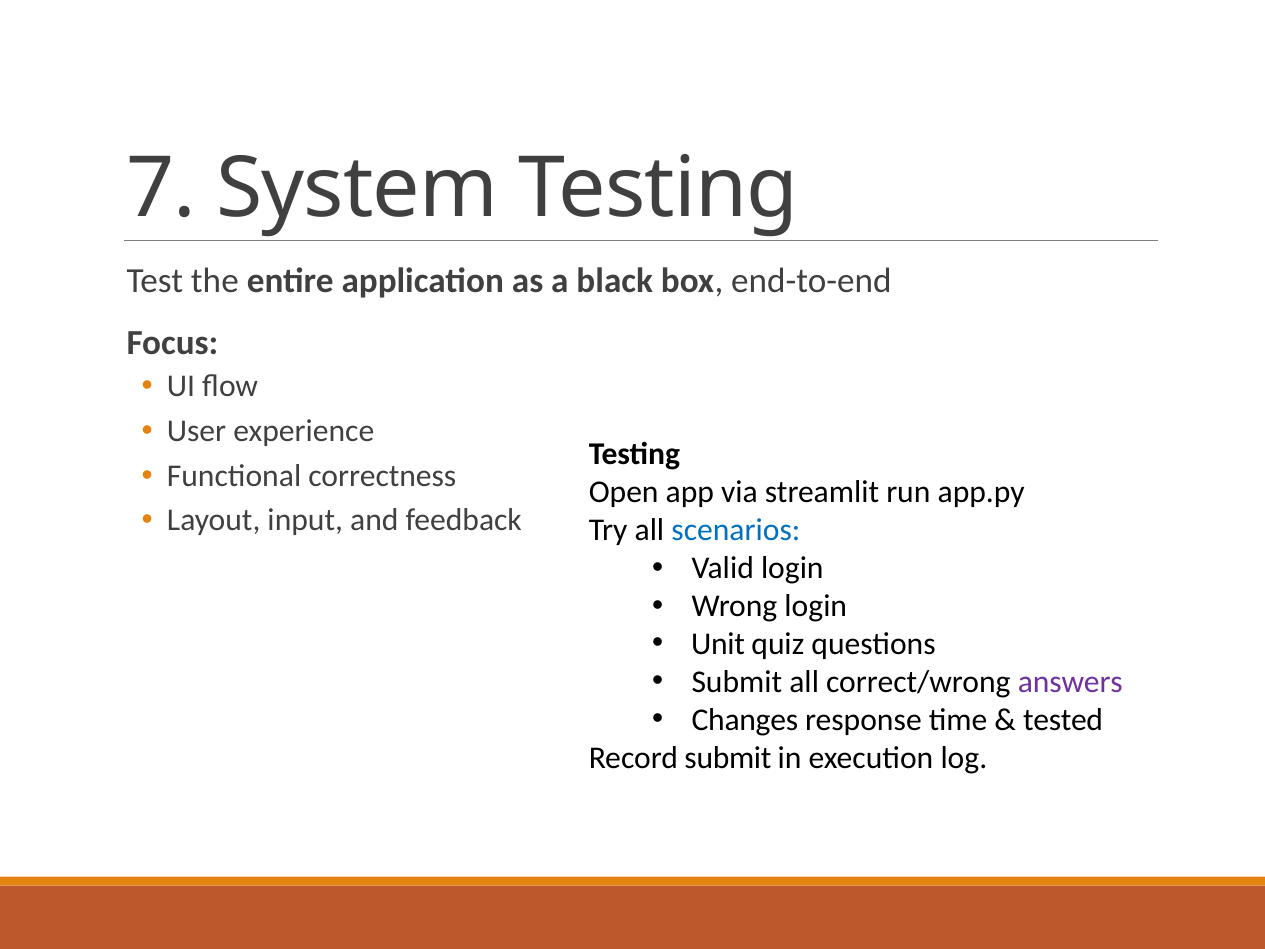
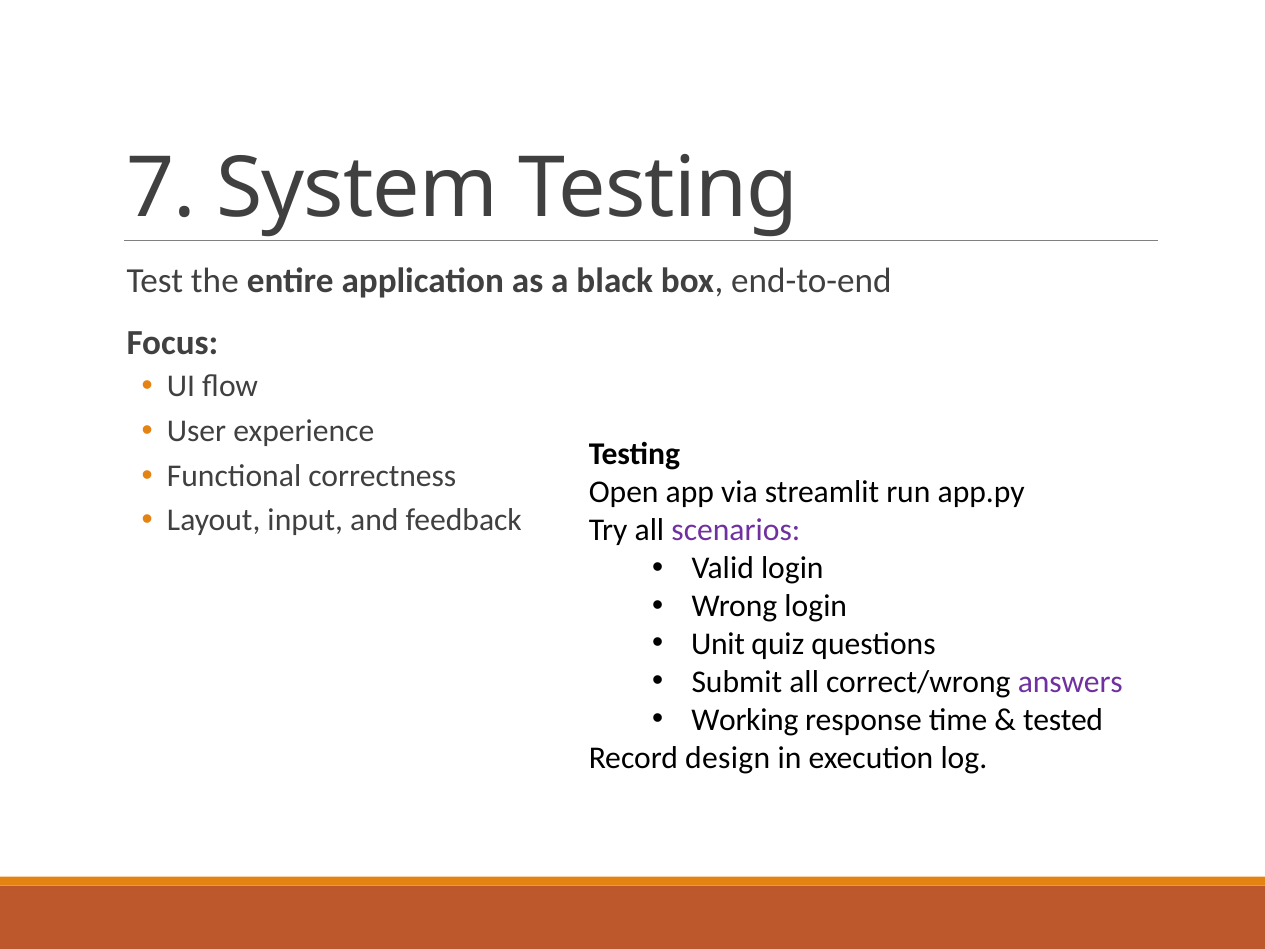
scenarios colour: blue -> purple (736, 530)
Changes: Changes -> Working (745, 720)
Record submit: submit -> design (728, 758)
